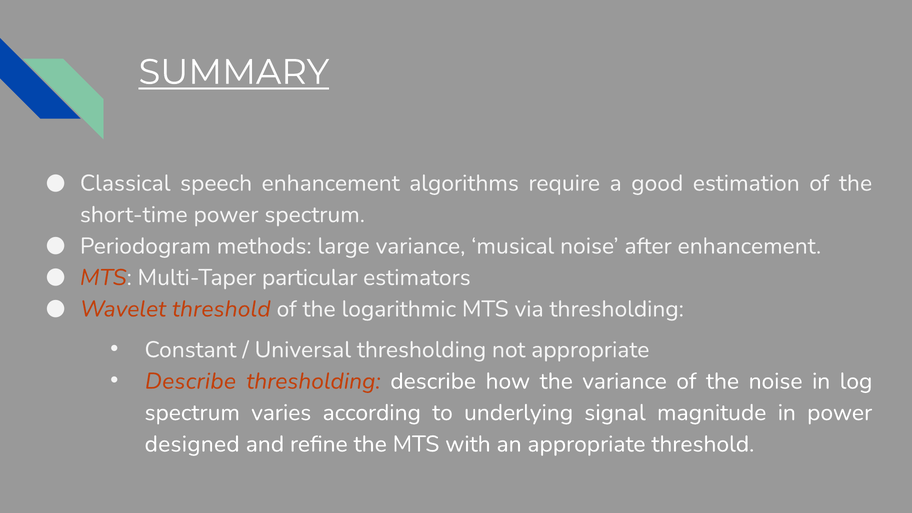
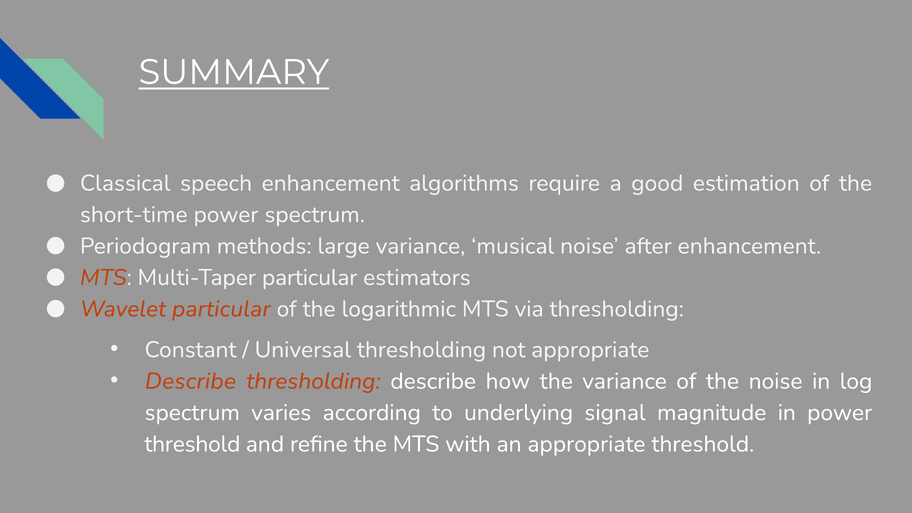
Wavelet threshold: threshold -> particular (221, 309)
designed: designed -> threshold (192, 444)
